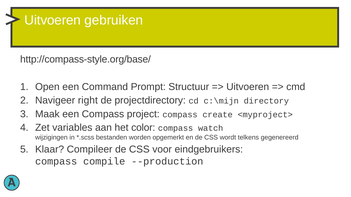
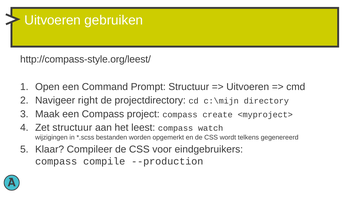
http://compass-style.org/base/: http://compass-style.org/base/ -> http://compass-style.org/leest/ (85, 60)
Zet variables: variables -> structuur (72, 128)
color: color -> leest (143, 128)
